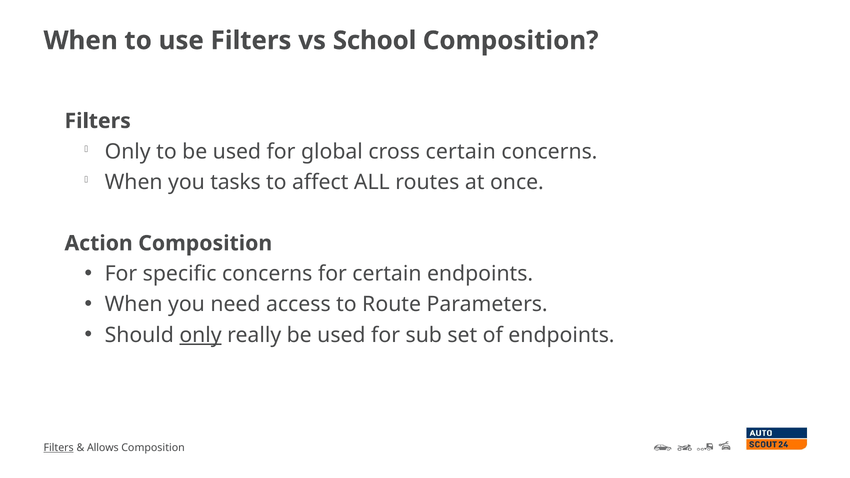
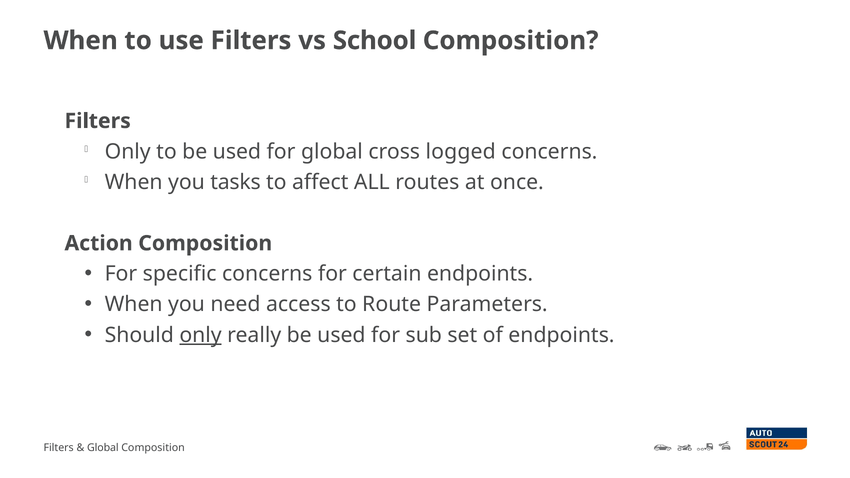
cross certain: certain -> logged (461, 152)
Filters underline: present -> none (59, 448)
Allows: Allows -> Global (103, 448)
